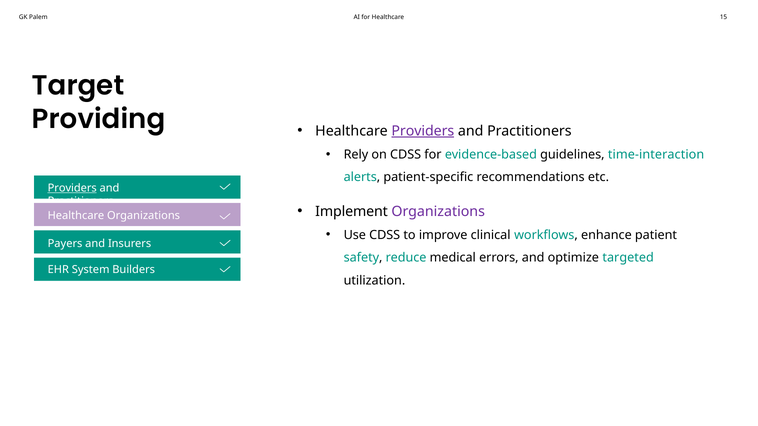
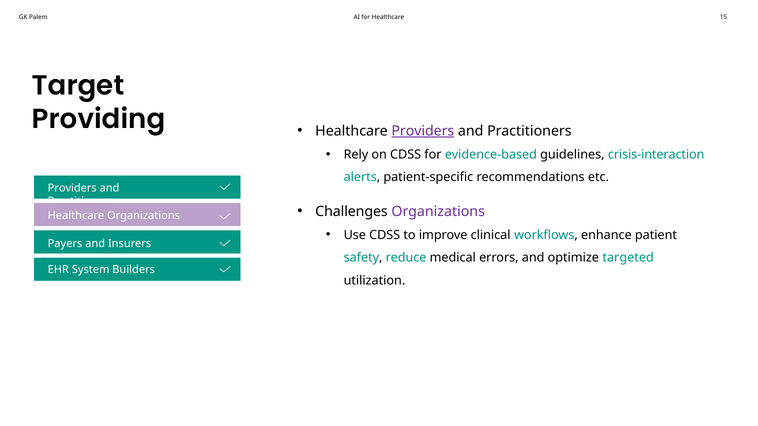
time-interaction: time-interaction -> crisis-interaction (656, 155)
Providers underline: present -> none (72, 188)
Implement: Implement -> Challenges (352, 212)
